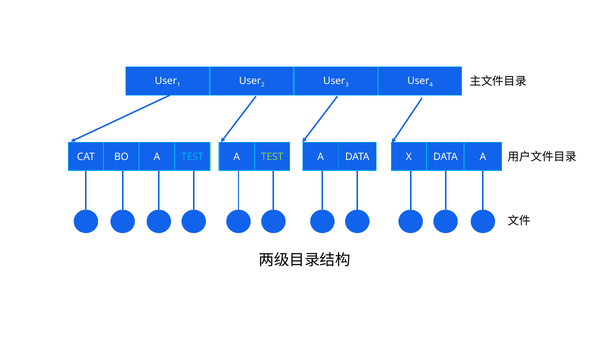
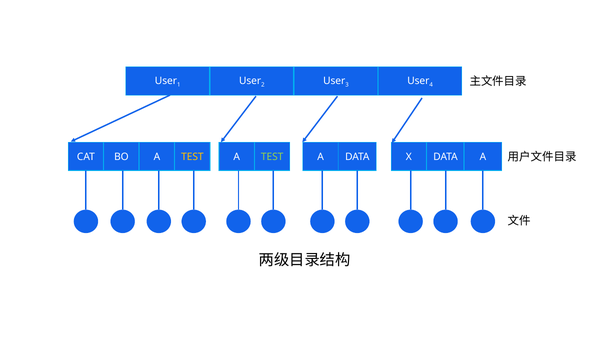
TEST colour: light blue -> yellow (192, 157)
